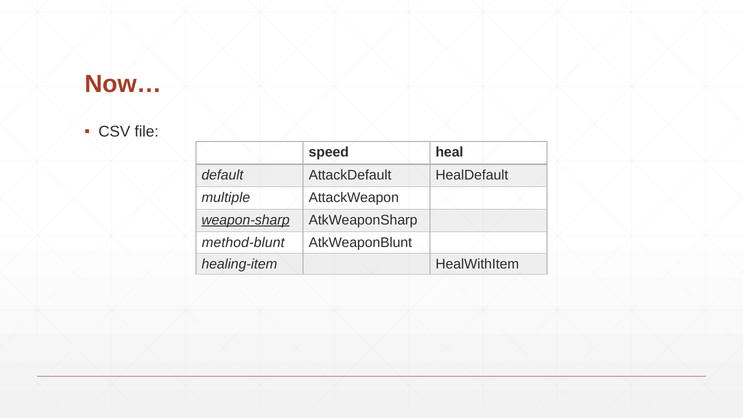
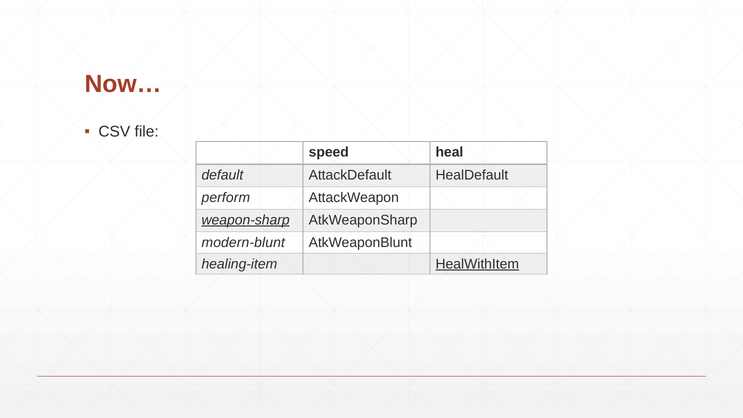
multiple: multiple -> perform (226, 198)
method-blunt: method-blunt -> modern-blunt (243, 243)
HealWithItem underline: none -> present (477, 264)
